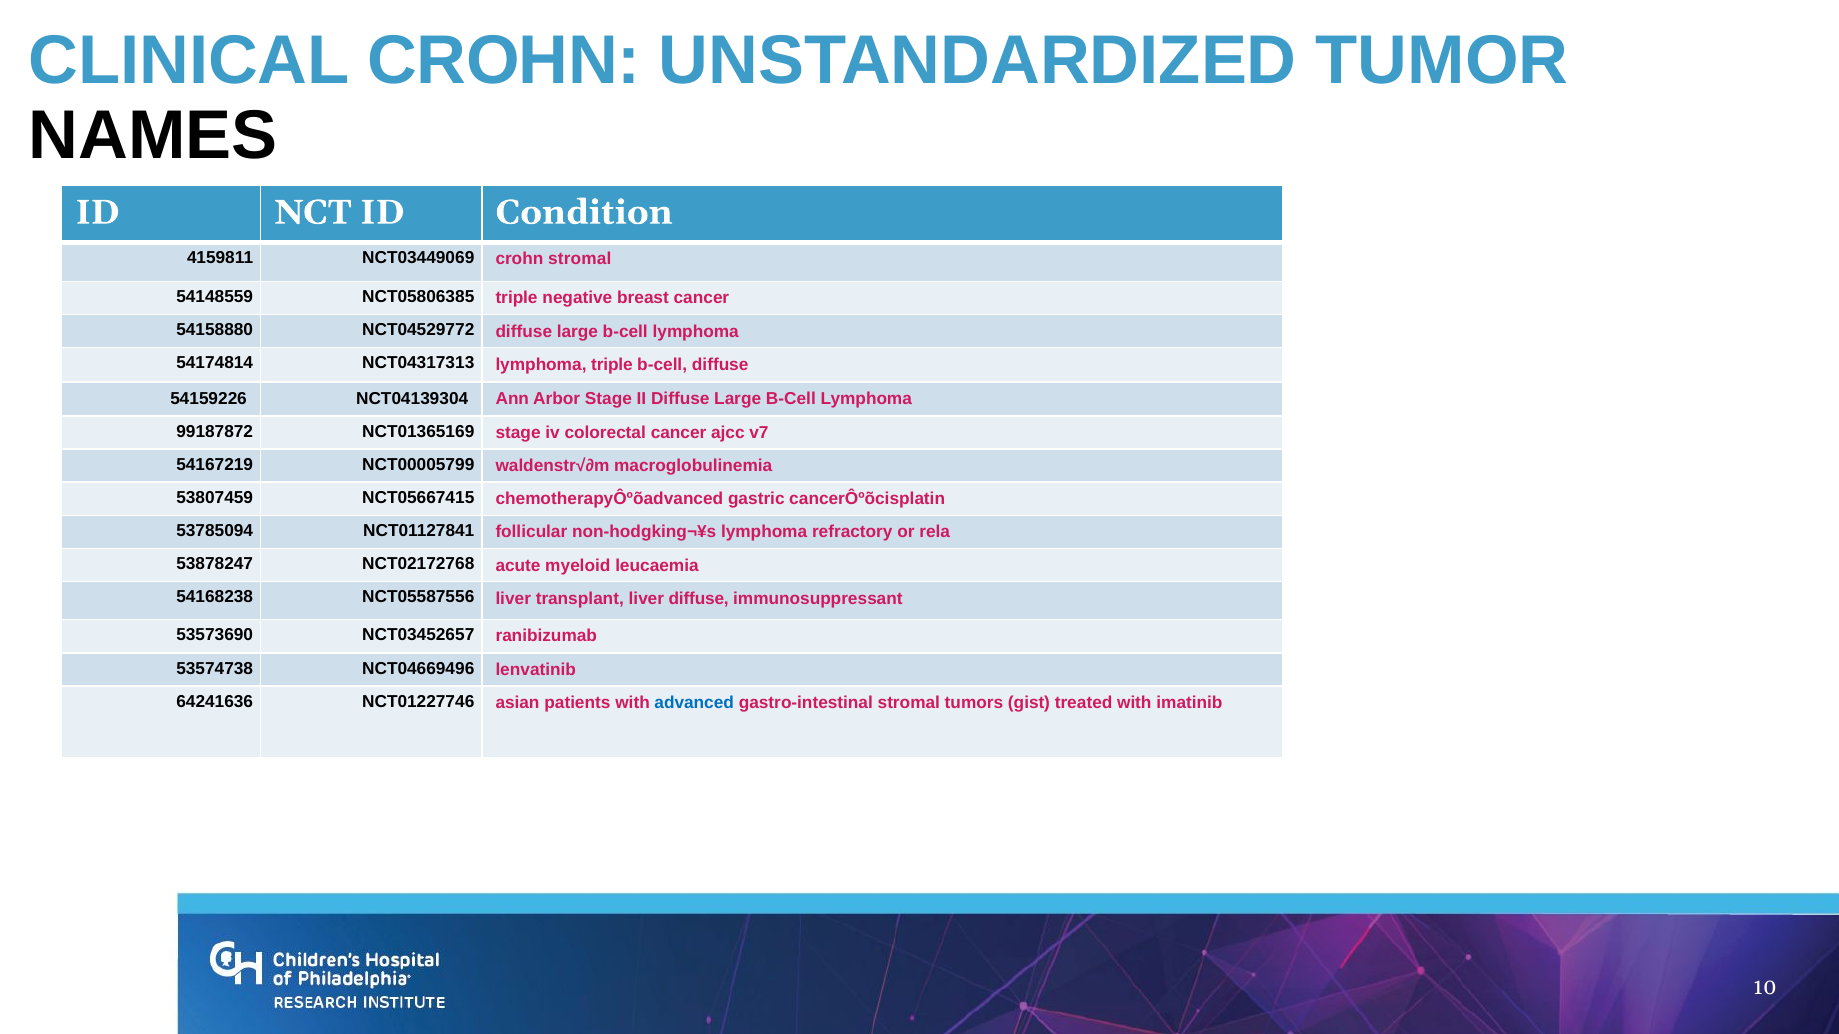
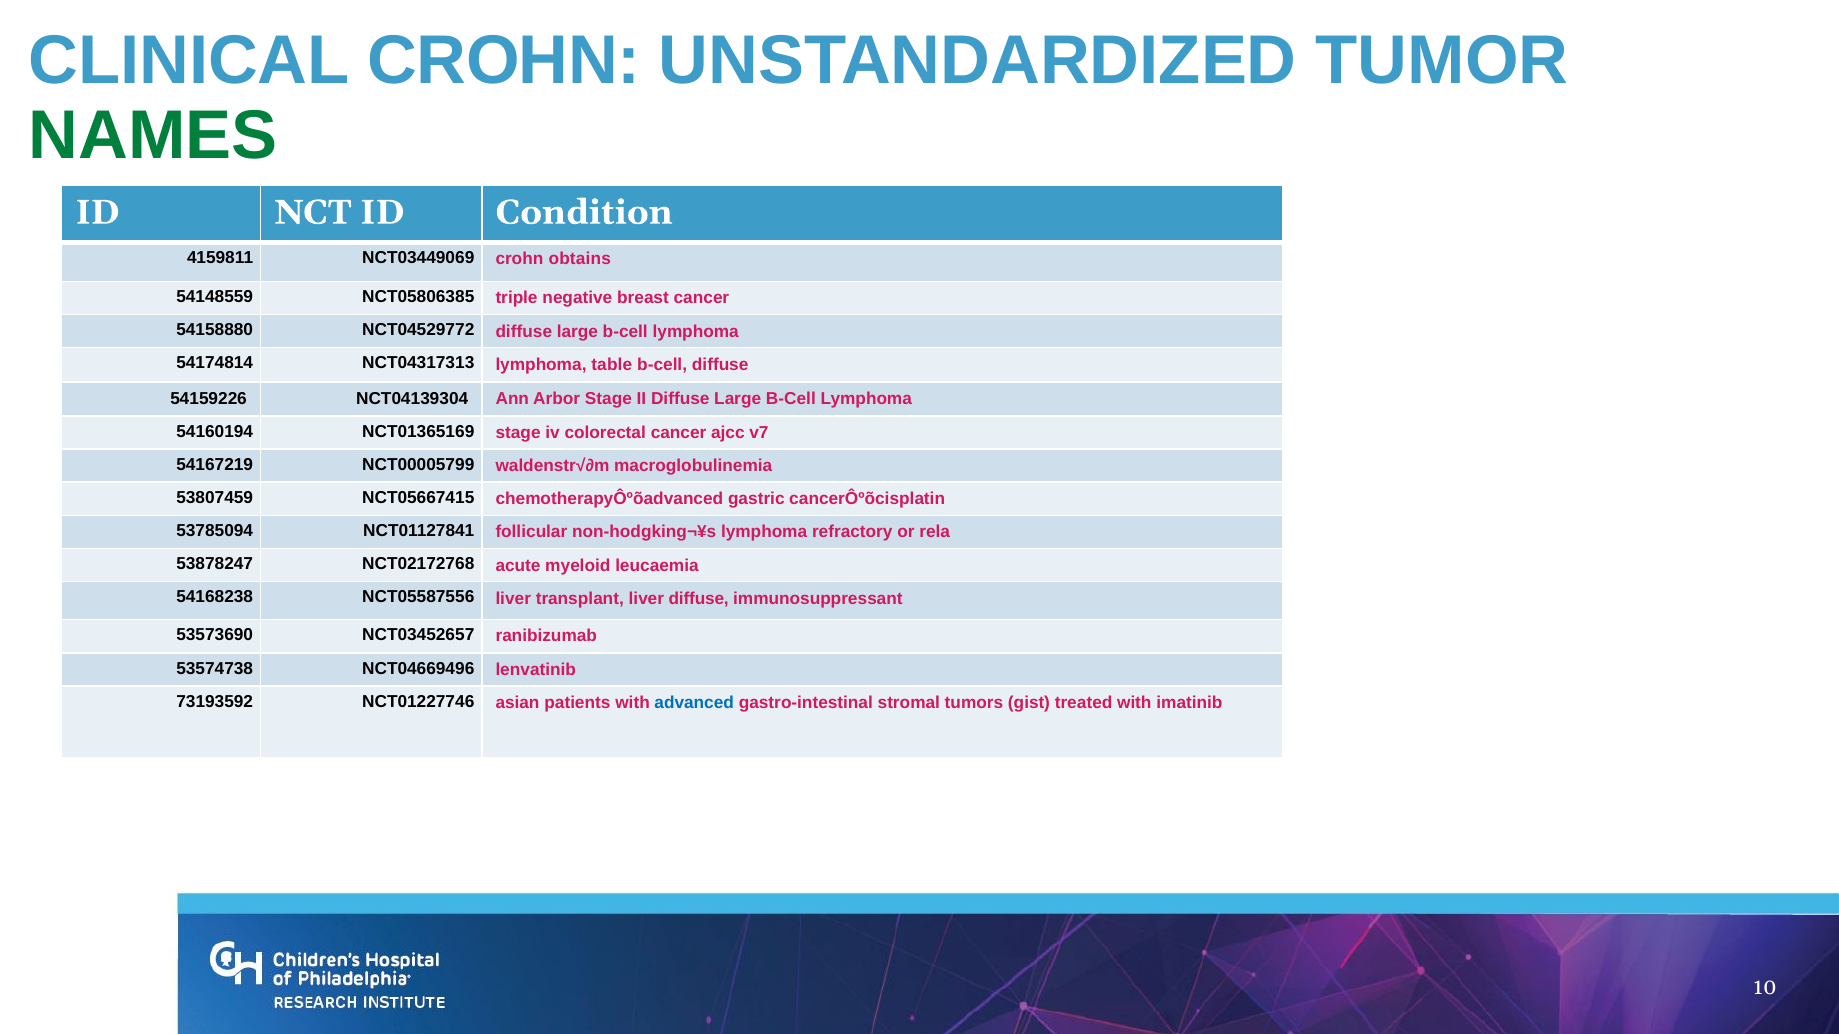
NAMES colour: black -> green (153, 136)
crohn stromal: stromal -> obtains (580, 259)
lymphoma triple: triple -> table (612, 365)
99187872: 99187872 -> 54160194 (215, 432)
64241636: 64241636 -> 73193592 (215, 702)
